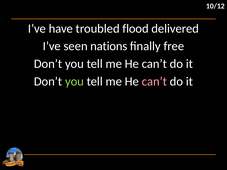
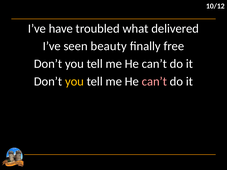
flood: flood -> what (135, 29)
nations: nations -> beauty (109, 46)
you colour: light green -> yellow (74, 82)
